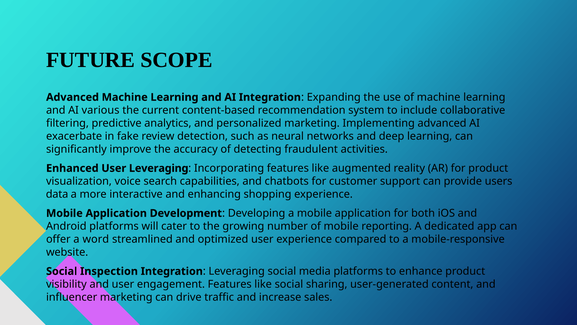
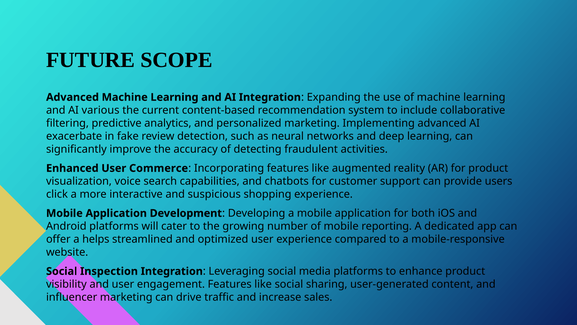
User Leveraging: Leveraging -> Commerce (159, 168)
data: data -> click (57, 194)
enhancing: enhancing -> suspicious (214, 194)
word: word -> helps (96, 239)
